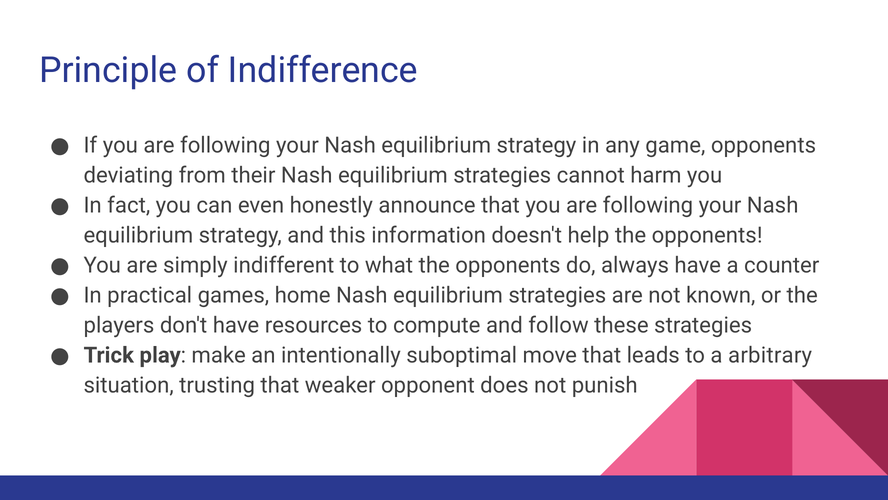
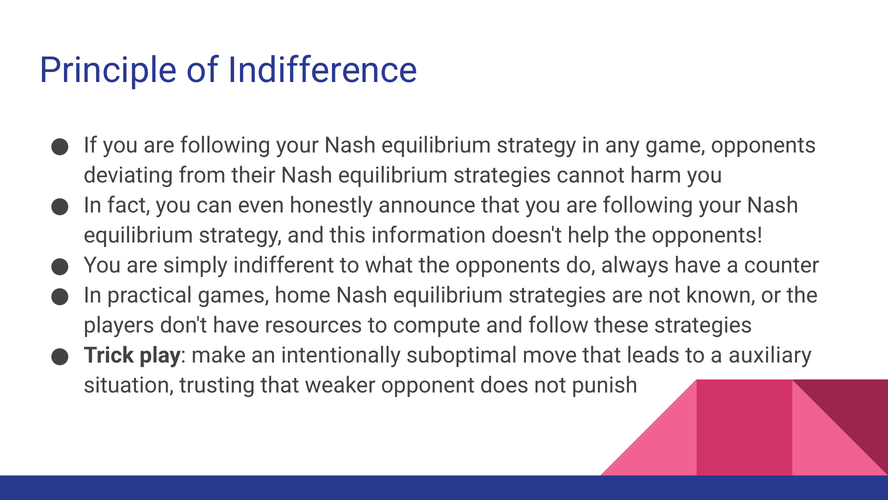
arbitrary: arbitrary -> auxiliary (770, 355)
